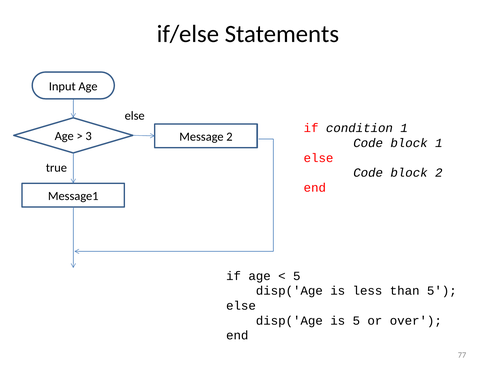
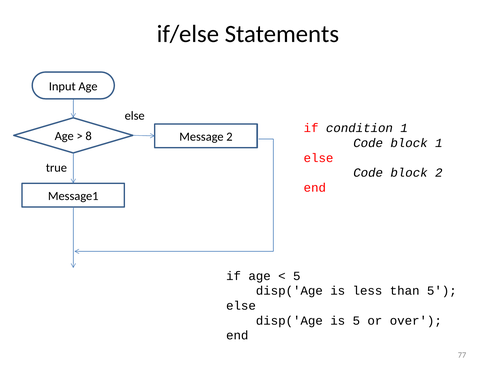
3: 3 -> 8 (89, 136)
